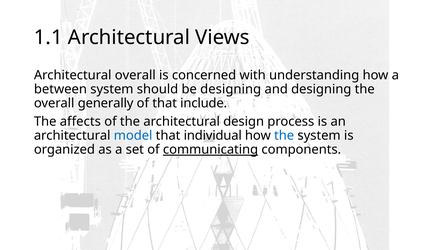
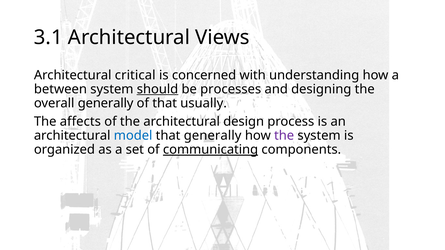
1.1: 1.1 -> 3.1 (48, 37)
Architectural overall: overall -> critical (135, 75)
should underline: none -> present (158, 89)
be designing: designing -> processes (231, 89)
include: include -> usually (204, 103)
that individual: individual -> generally (213, 136)
the colour: blue -> purple (284, 136)
